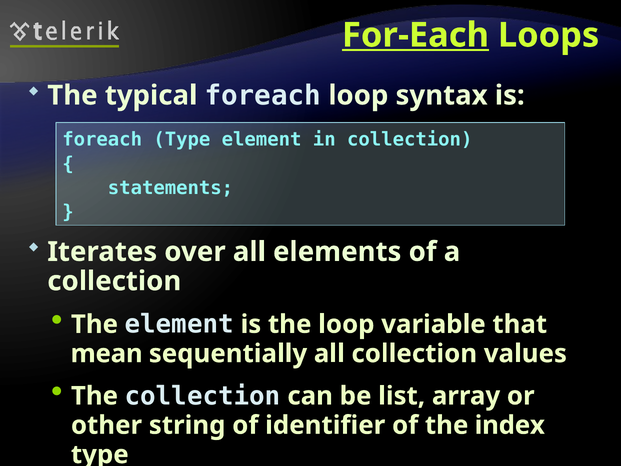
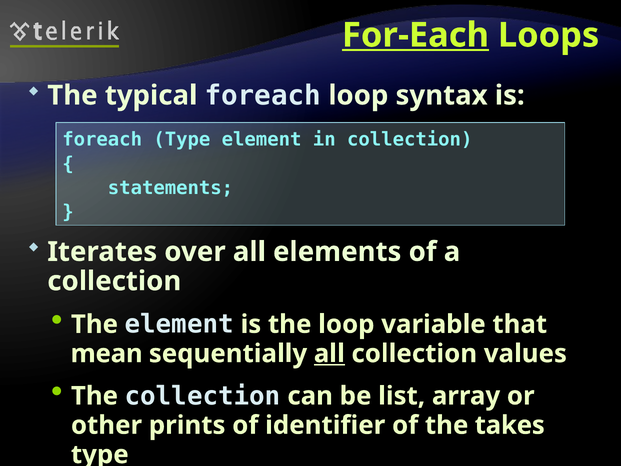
all underline: none -> present (329, 353)
string: string -> prints (187, 425)
index: index -> takes (510, 425)
